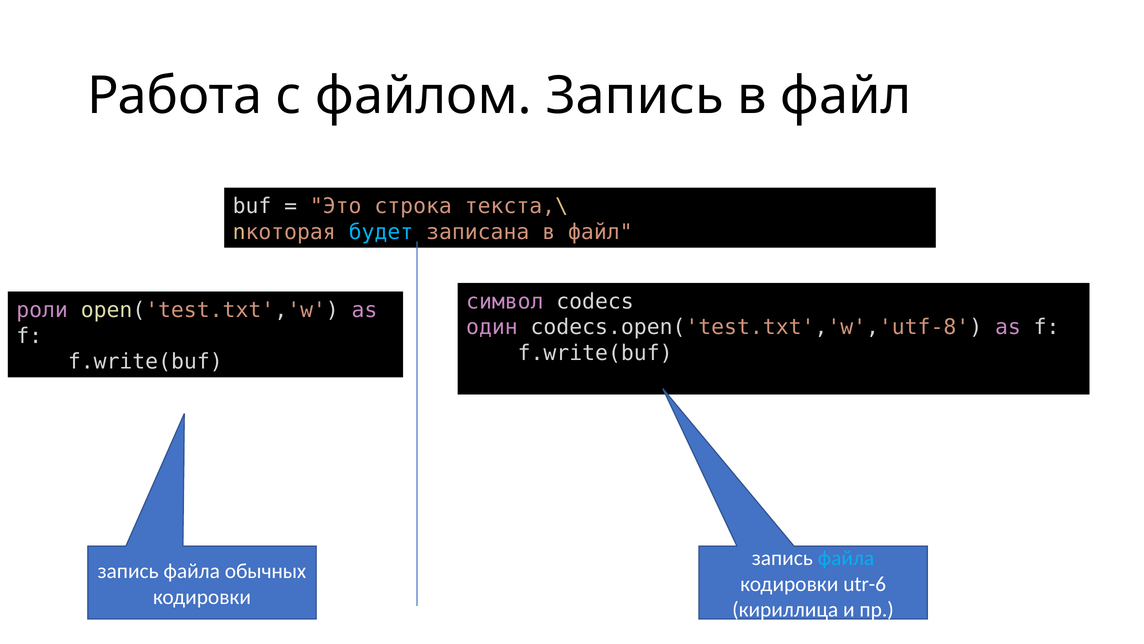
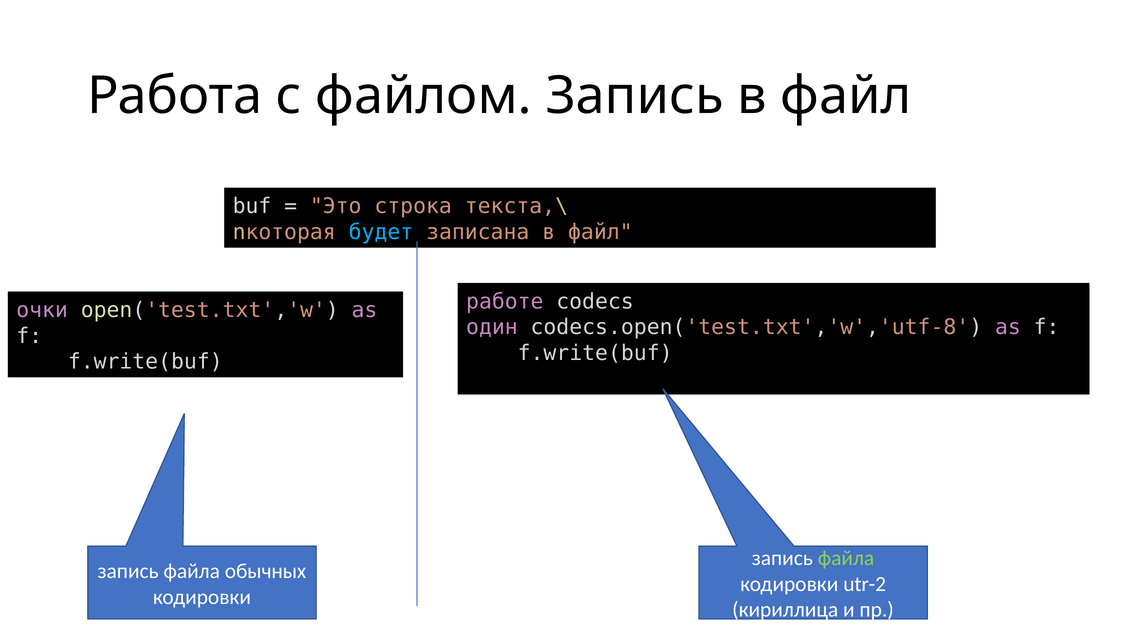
символ: символ -> работе (505, 301)
роли: роли -> очки (42, 310)
файла colour: light blue -> light green (846, 558)
utr-6: utr-6 -> utr-2 (865, 584)
